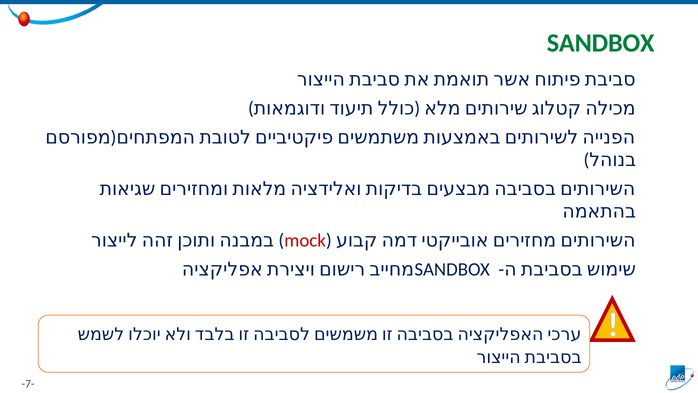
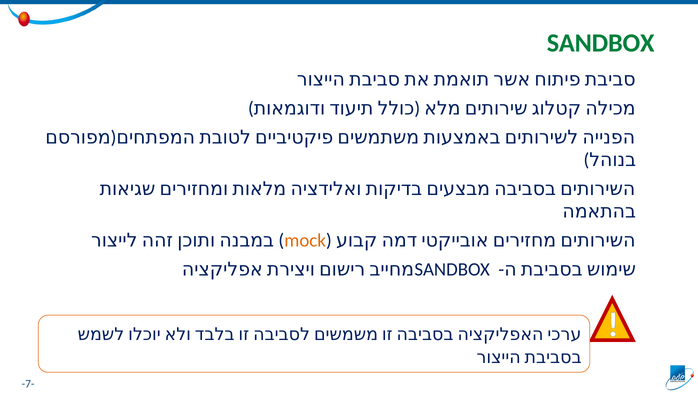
mock colour: red -> orange (305, 240)
